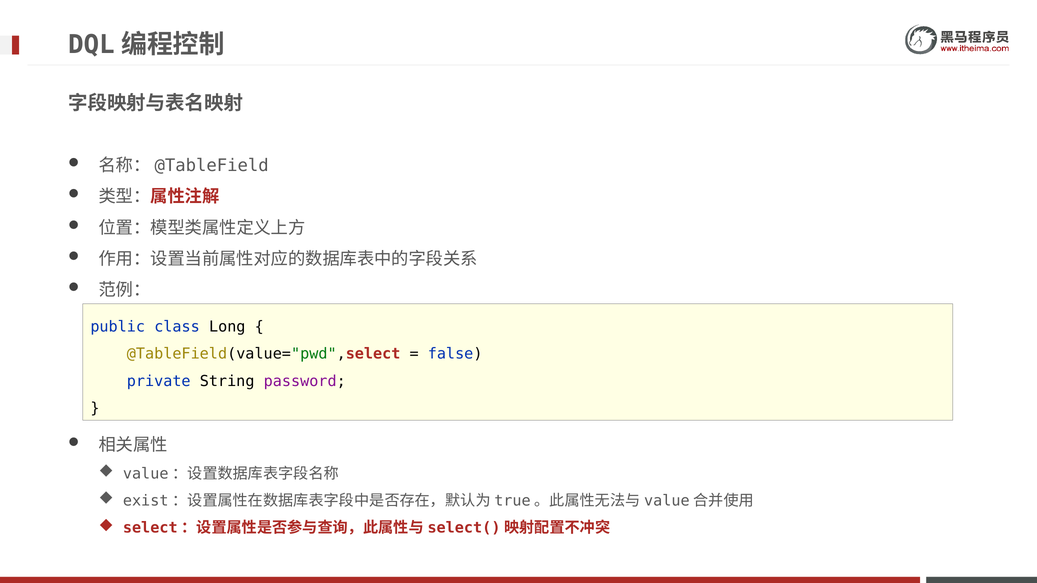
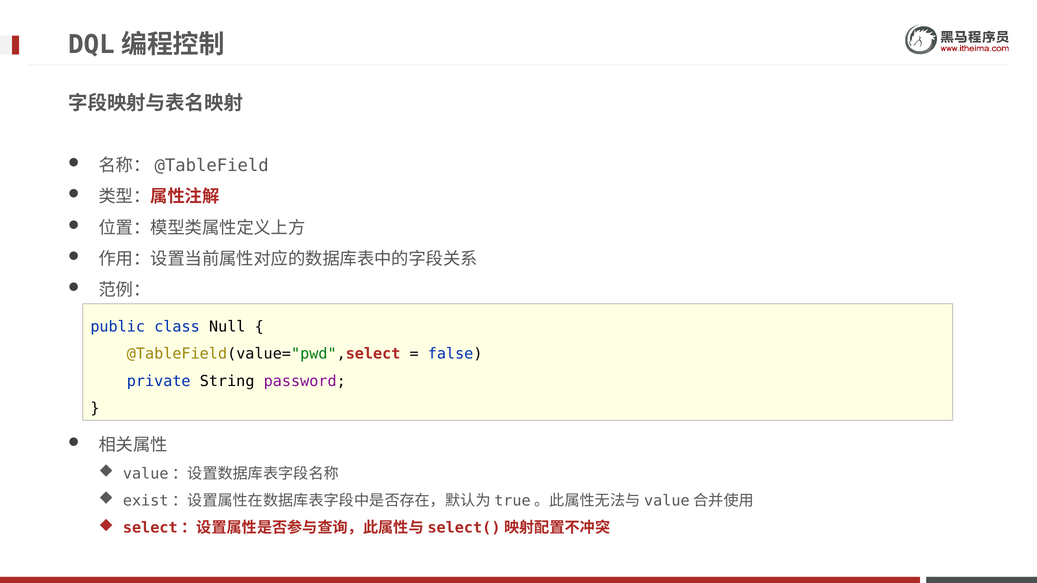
Long: Long -> Null (227, 327)
